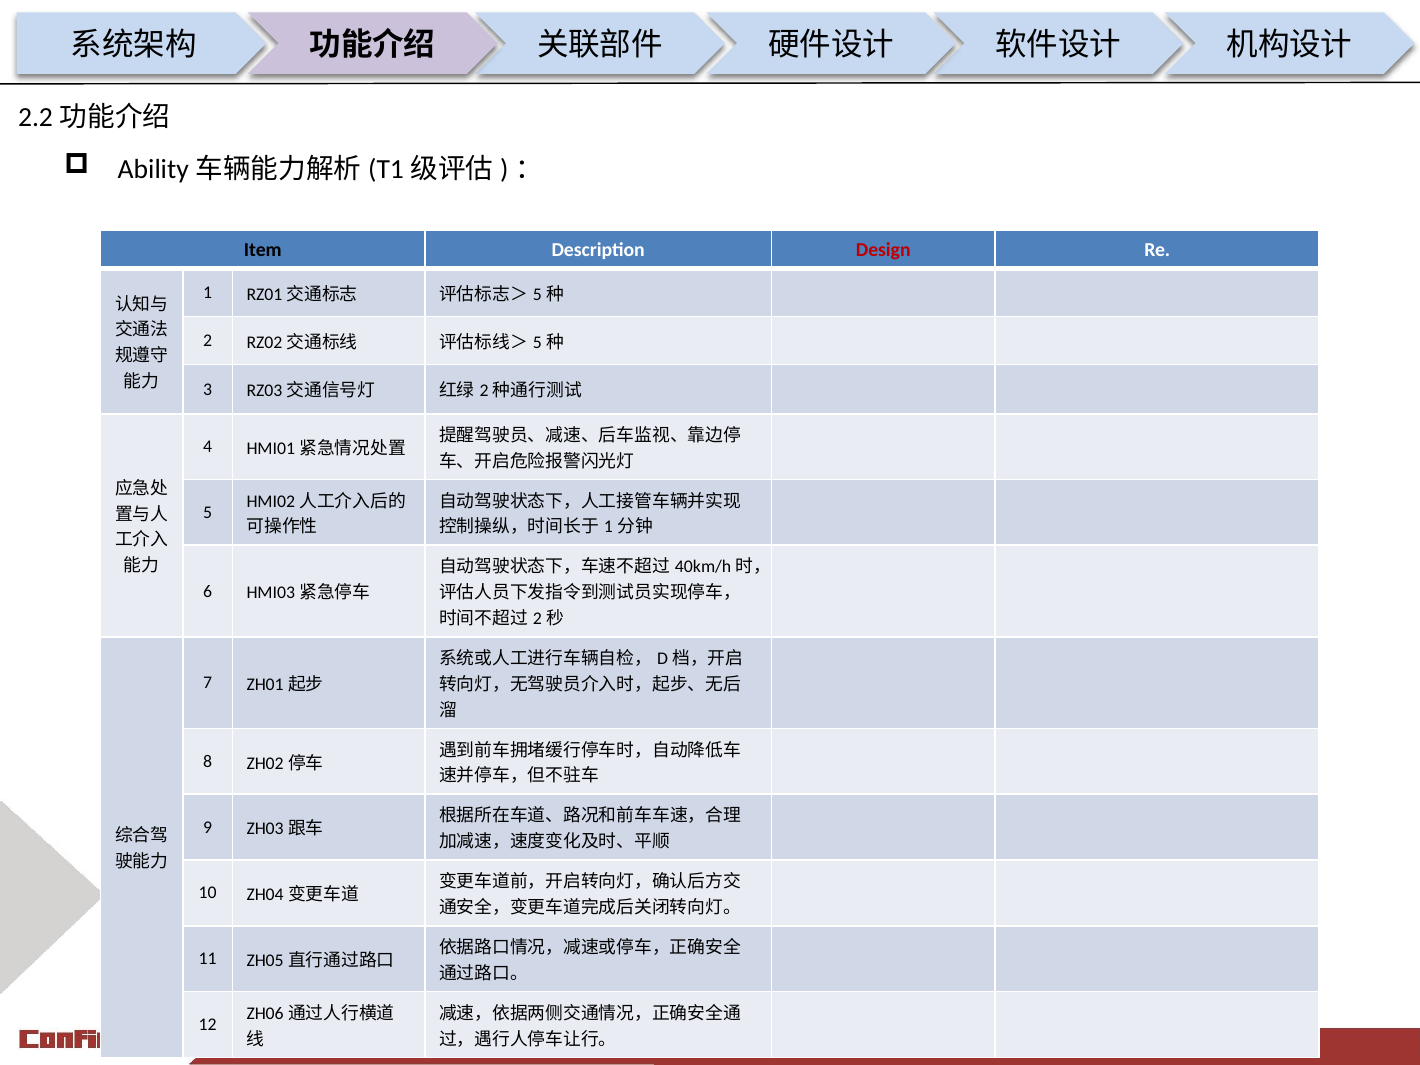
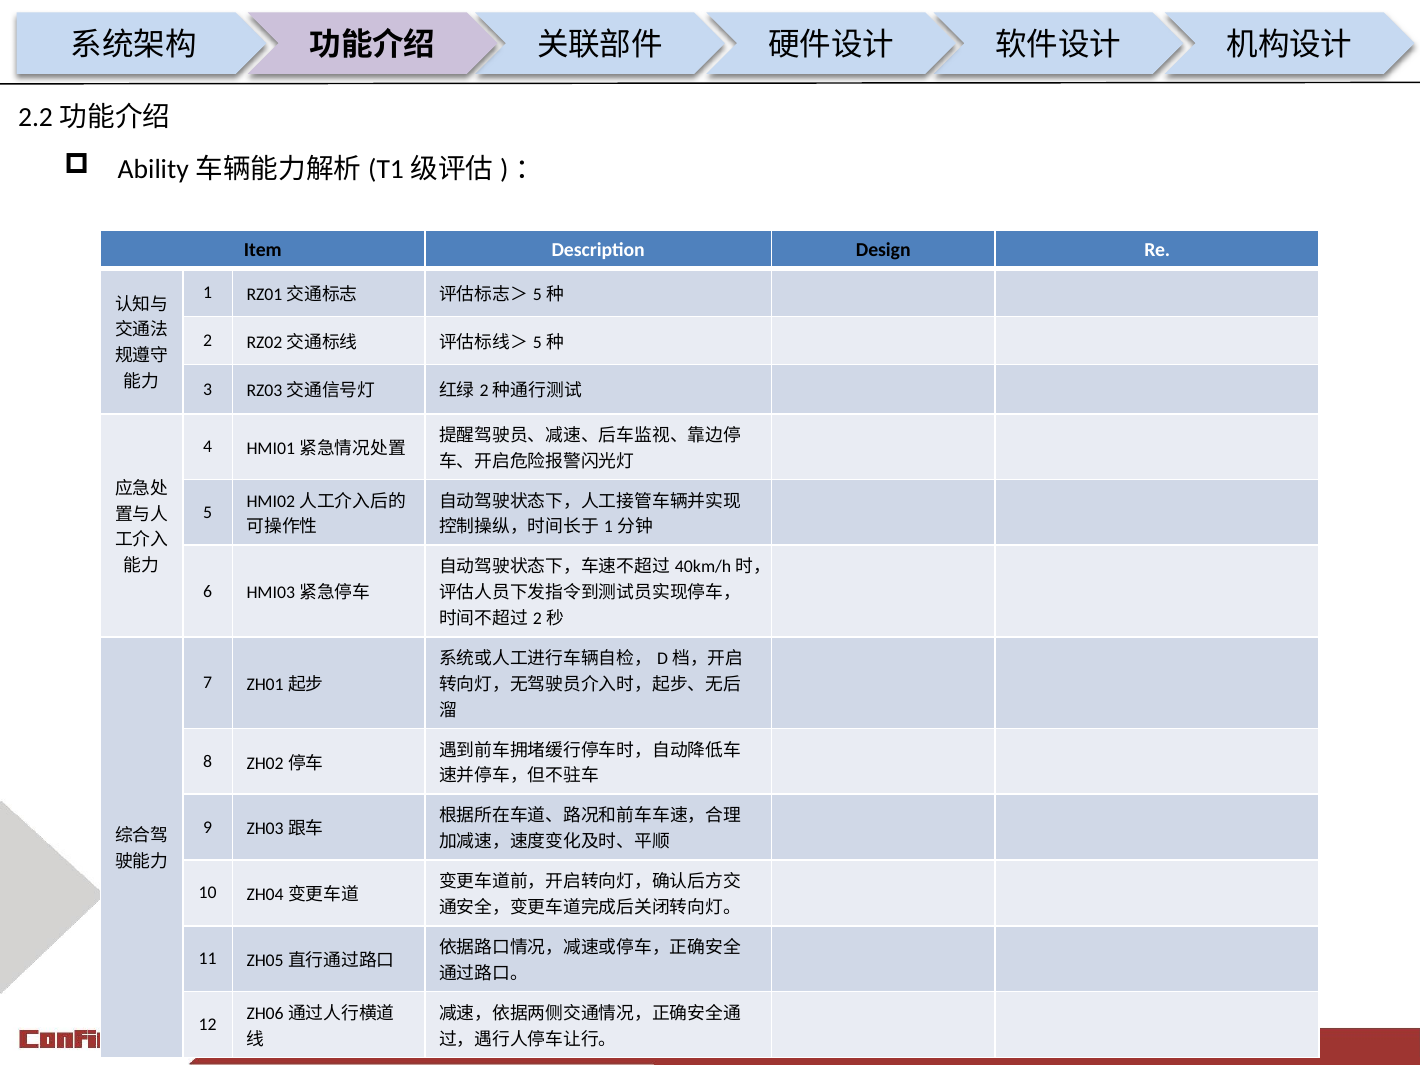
Design colour: red -> black (883, 250)
